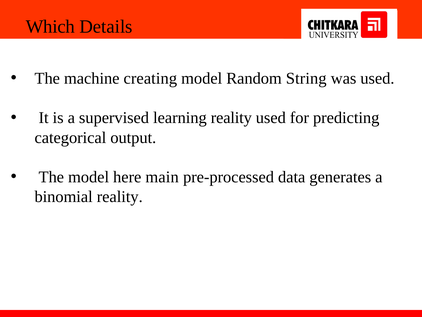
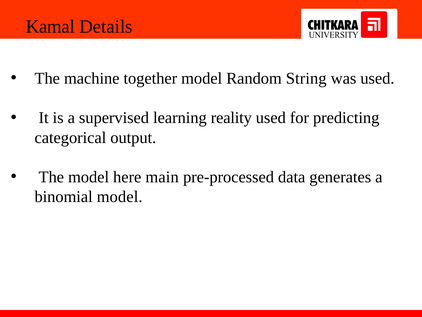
Which: Which -> Kamal (50, 27)
creating: creating -> together (150, 78)
binomial reality: reality -> model (120, 196)
